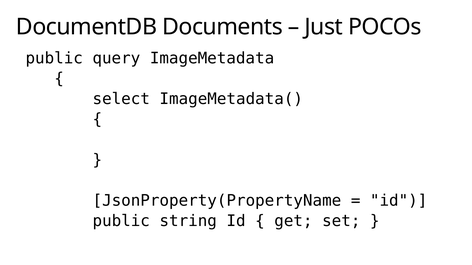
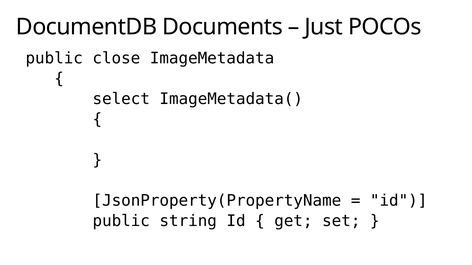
query: query -> close (116, 58)
